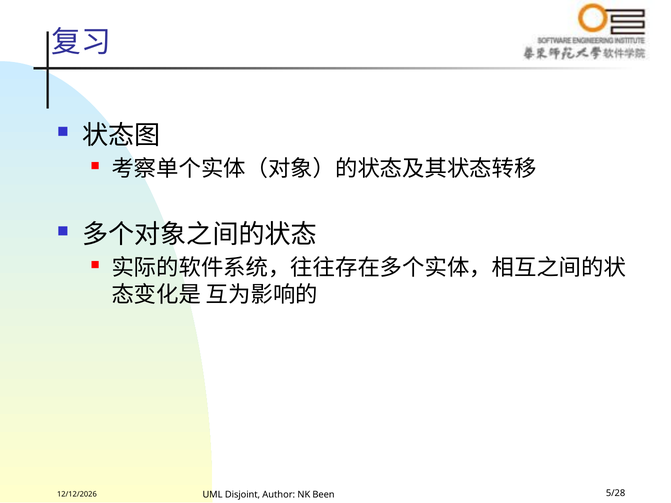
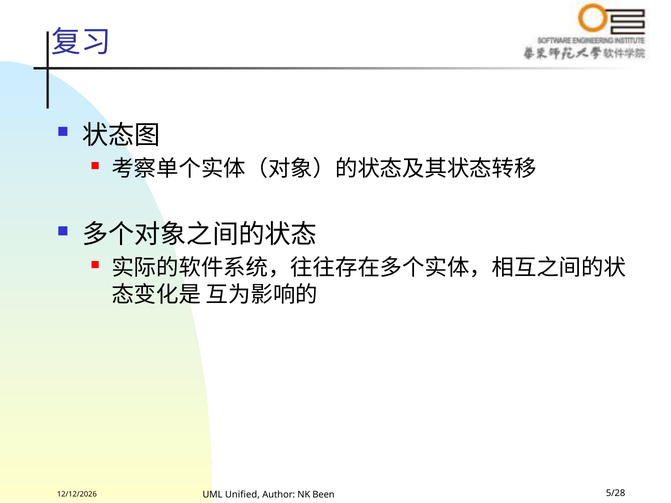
Disjoint: Disjoint -> Unified (242, 495)
